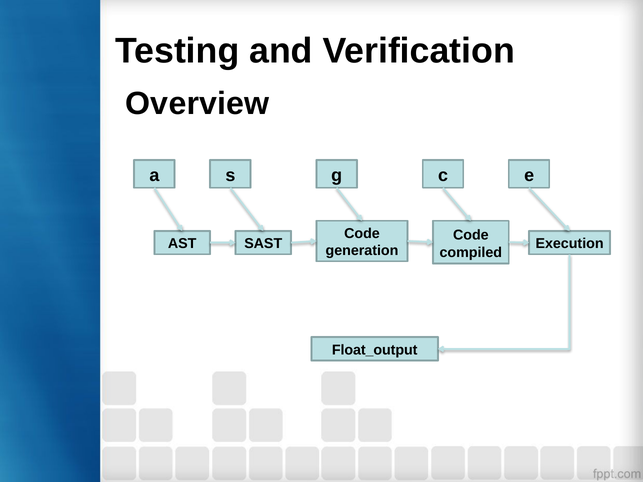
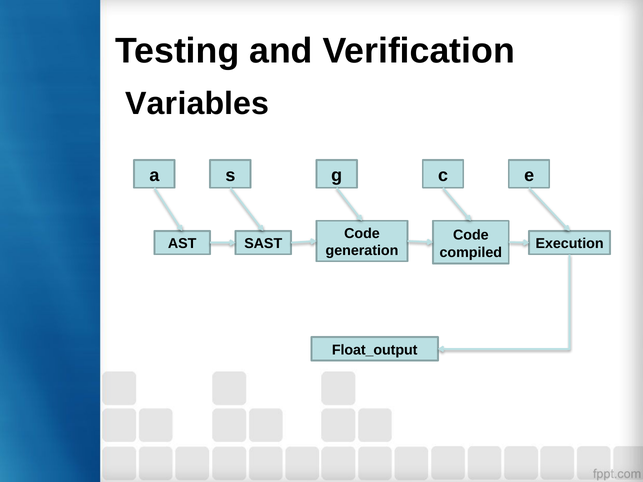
Overview: Overview -> Variables (197, 104)
